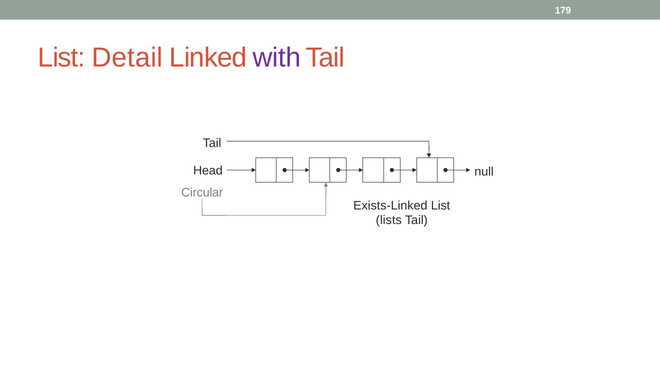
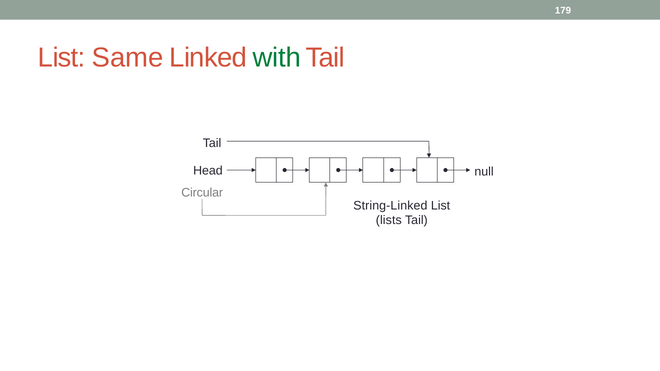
Detail: Detail -> Same (128, 58)
with colour: purple -> green (277, 58)
Exists-Linked: Exists-Linked -> String-Linked (390, 206)
